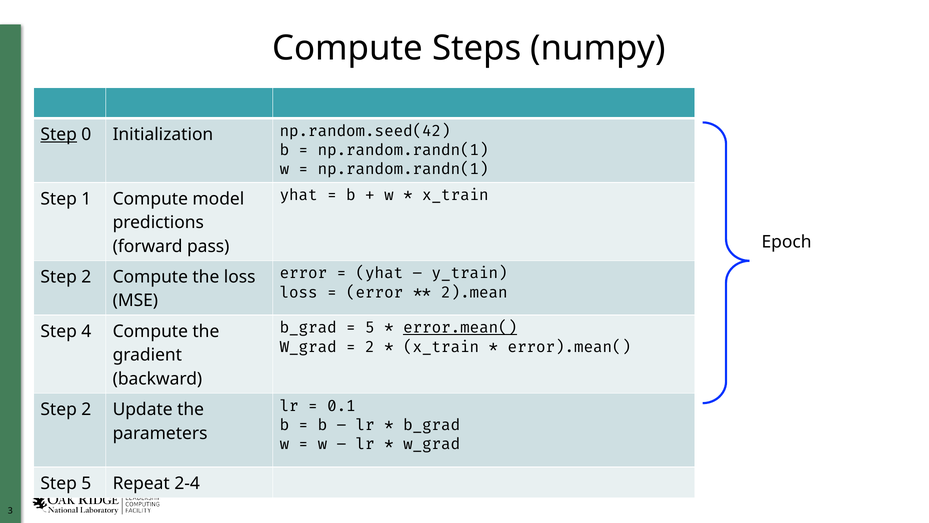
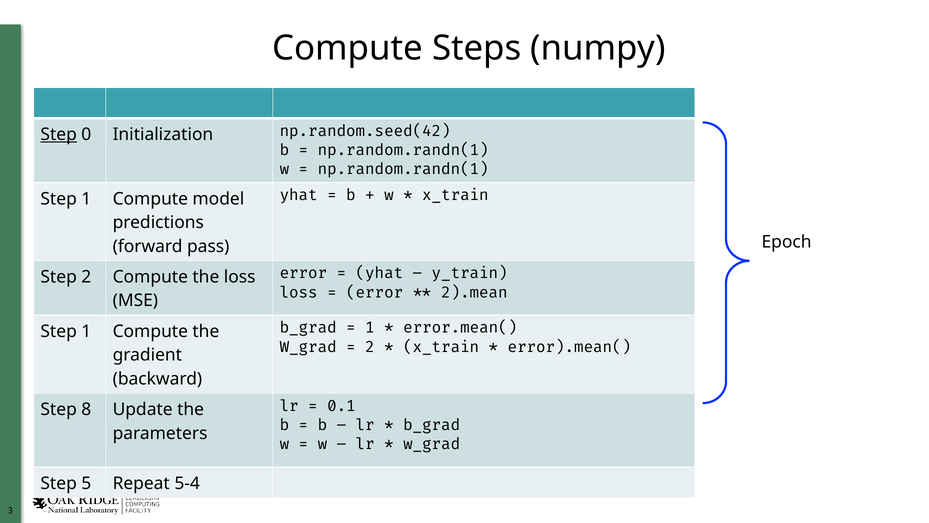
5: 5 -> 1 (370, 328)
error.mean( underline: present -> none (460, 328)
4: 4 -> 1 (86, 331)
2: 2 -> 8 (86, 409)
2-4: 2-4 -> 5-4 (187, 483)
